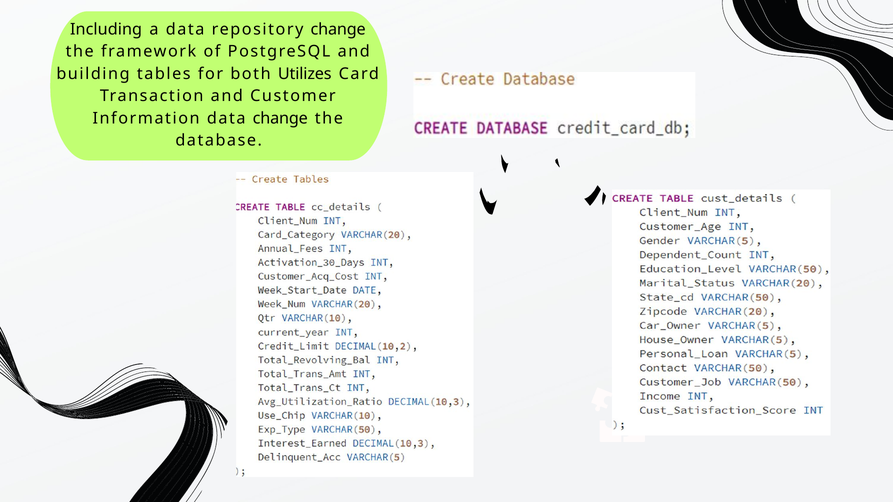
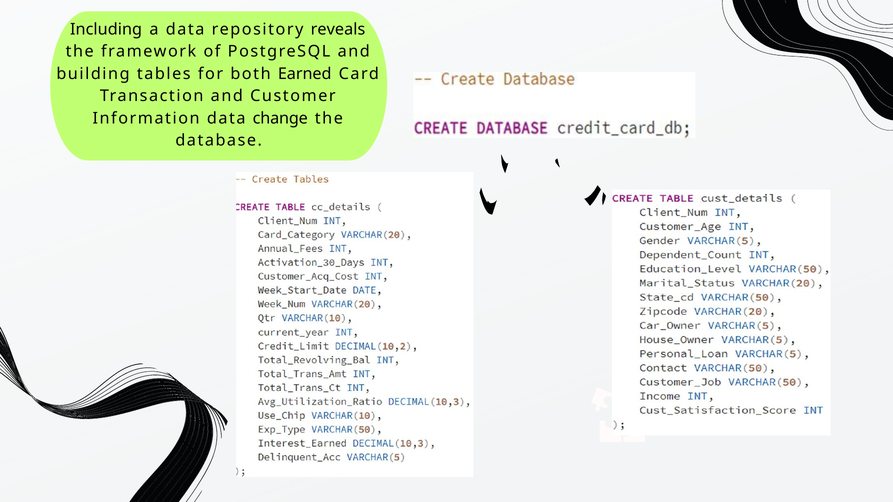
repository change: change -> reveals (338, 29)
Utilizes: Utilizes -> Earned (305, 74)
